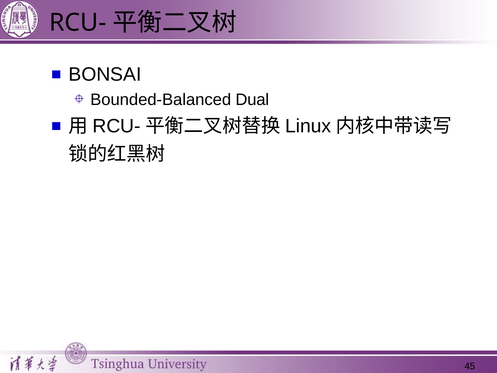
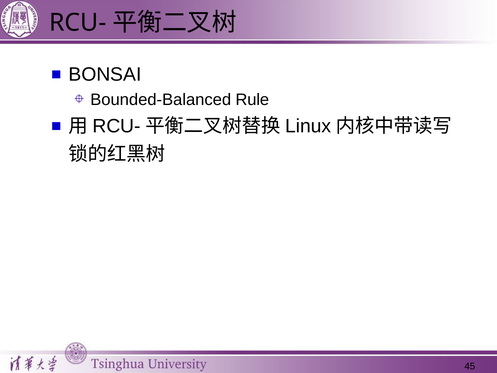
Dual: Dual -> Rule (252, 100)
